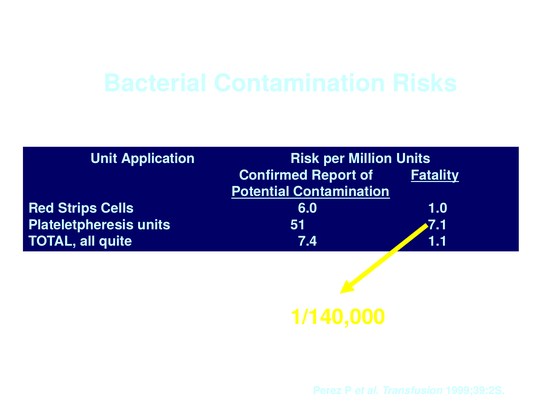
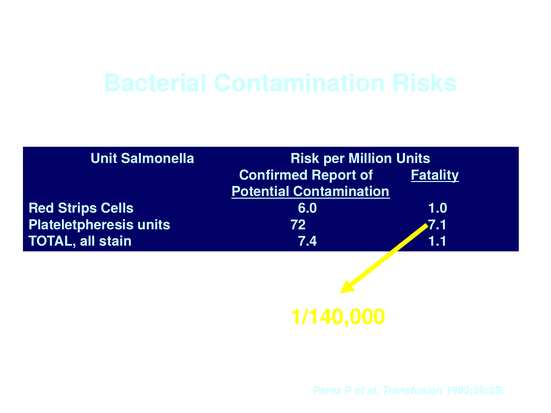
Application: Application -> Salmonella (158, 159)
51: 51 -> 72 (298, 225)
quite: quite -> stain (116, 241)
